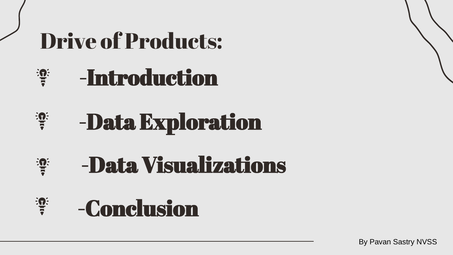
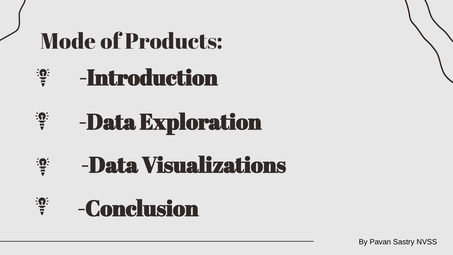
Drive: Drive -> Mode (68, 42)
